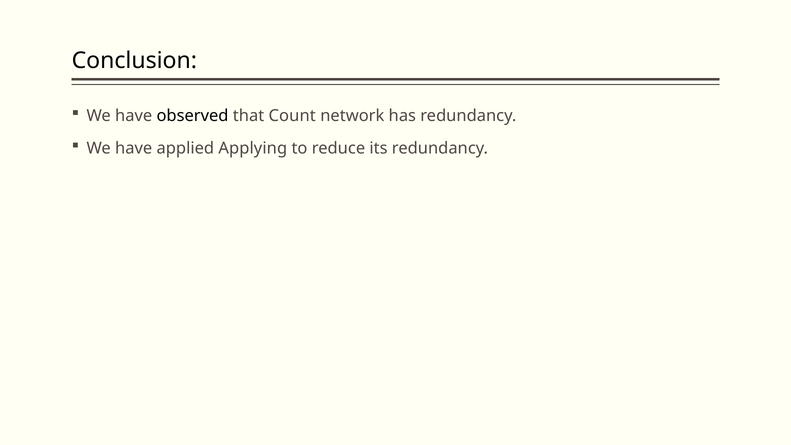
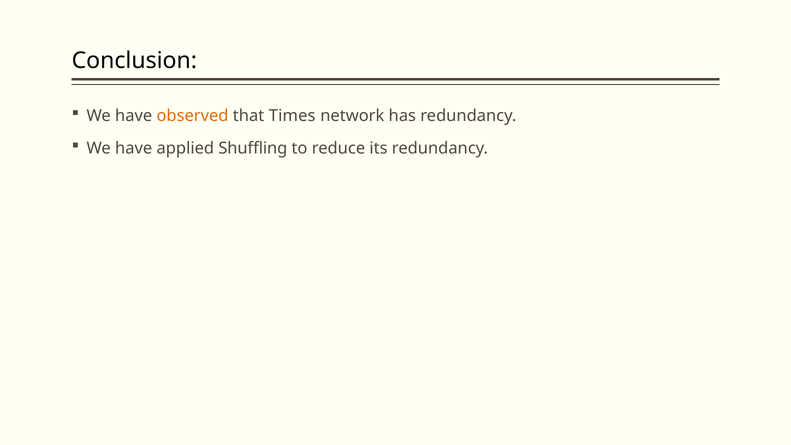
observed colour: black -> orange (193, 116)
Count: Count -> Times (292, 116)
Applying: Applying -> Shuffling (253, 148)
